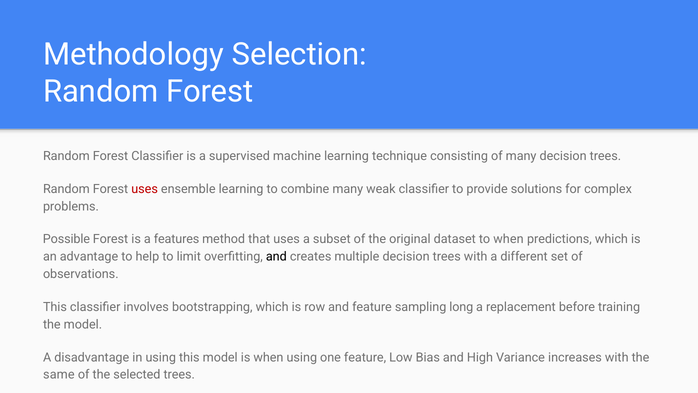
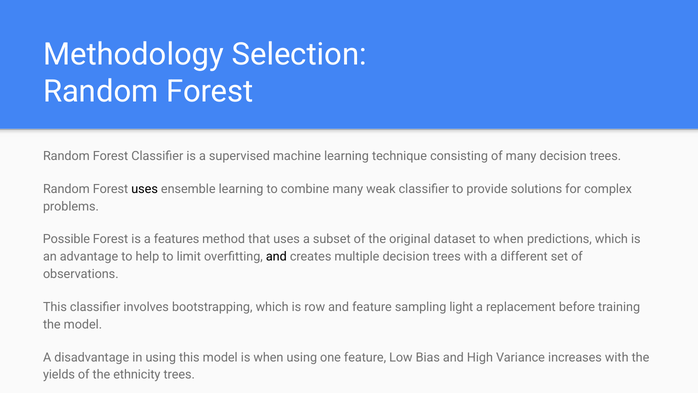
uses colour: red -> black (145, 189)
long: long -> light (461, 307)
same: same -> yields (59, 374)
selected: selected -> ethnicity (137, 374)
